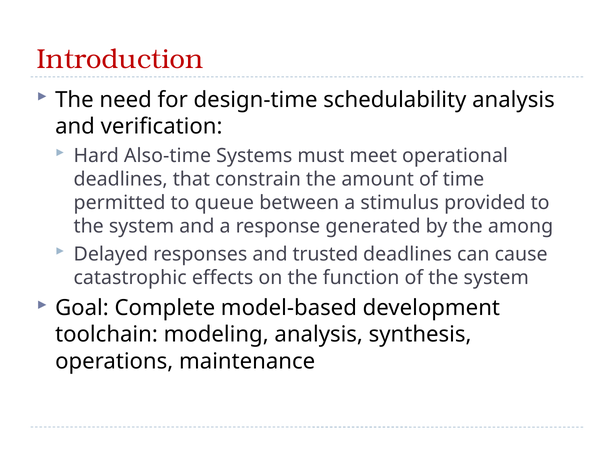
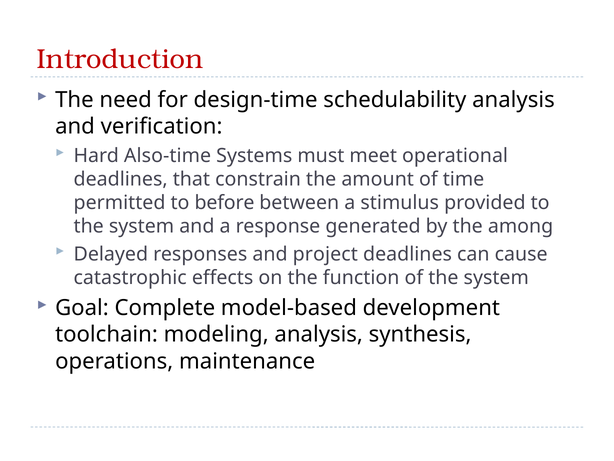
queue: queue -> before (225, 203)
trusted: trusted -> project (325, 254)
